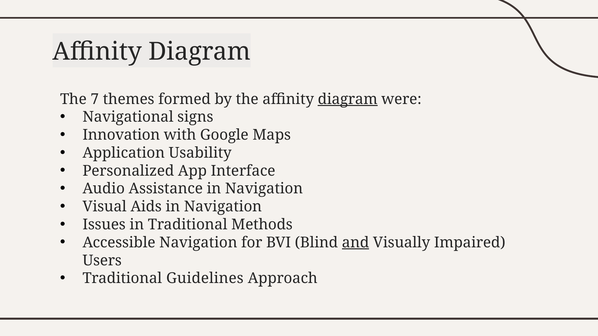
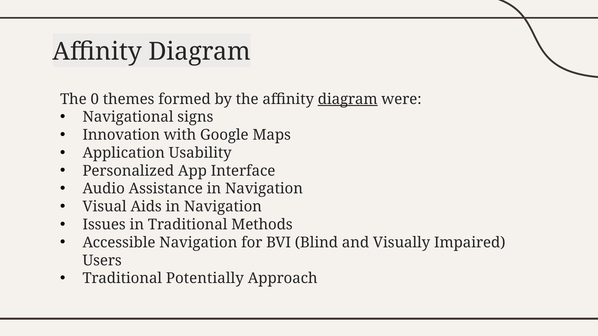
7: 7 -> 0 (95, 99)
and underline: present -> none (356, 243)
Guidelines: Guidelines -> Potentially (205, 279)
